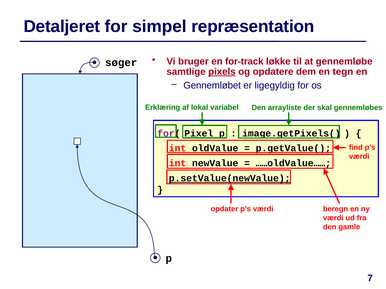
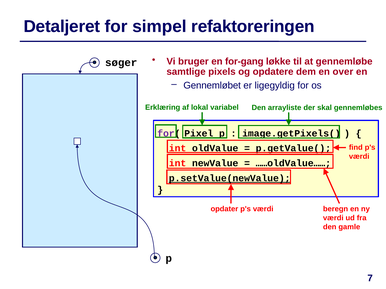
repræsentation: repræsentation -> refaktoreringen (253, 27)
for-track: for-track -> for-gang (244, 61)
pixels underline: present -> none (222, 72)
tegn: tegn -> over (343, 72)
